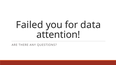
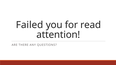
data: data -> read (91, 25)
